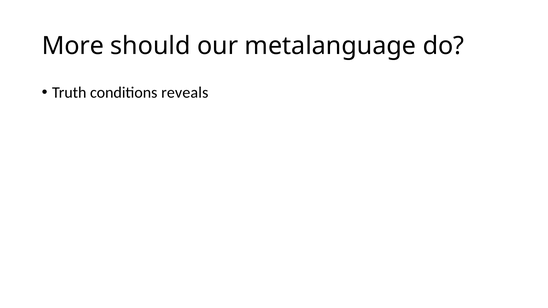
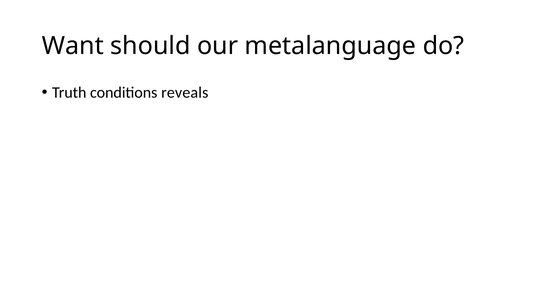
More: More -> Want (73, 46)
